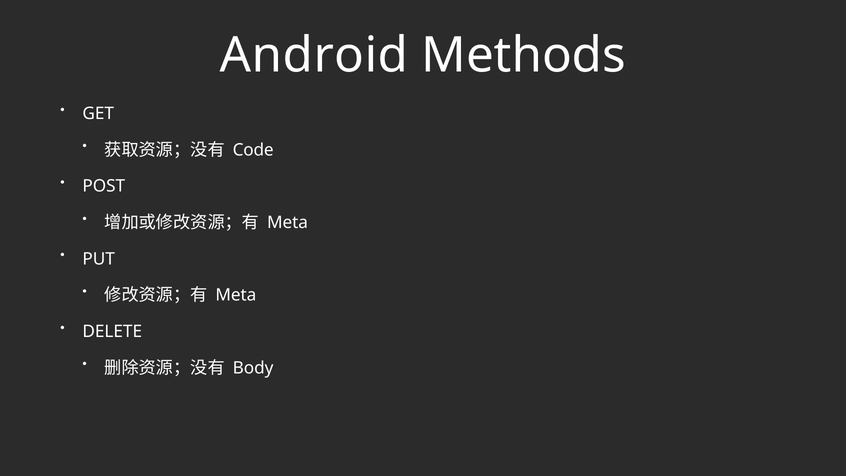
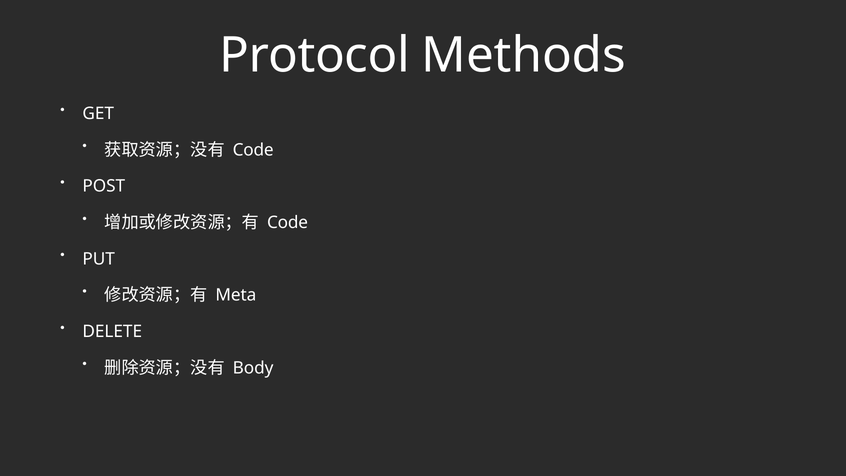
Android: Android -> Protocol (314, 55)
Meta: Meta -> Code (288, 223)
